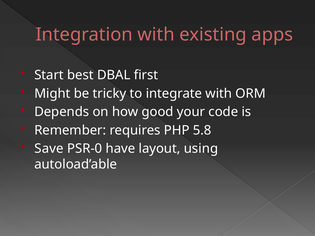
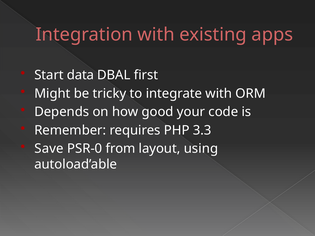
best: best -> data (80, 75)
5.8: 5.8 -> 3.3 (202, 130)
have: have -> from (121, 149)
